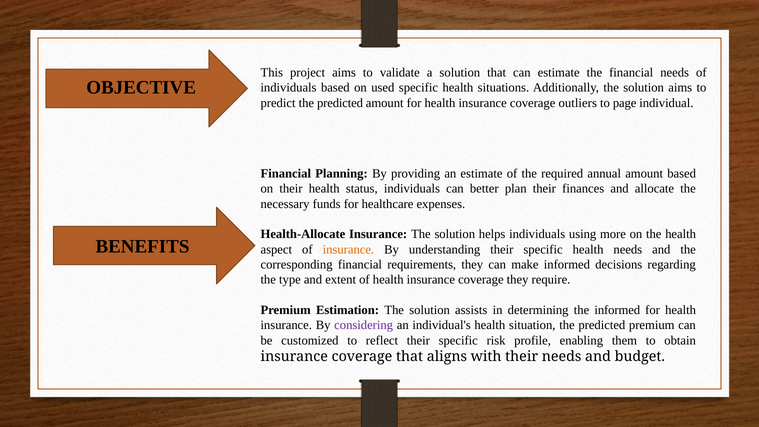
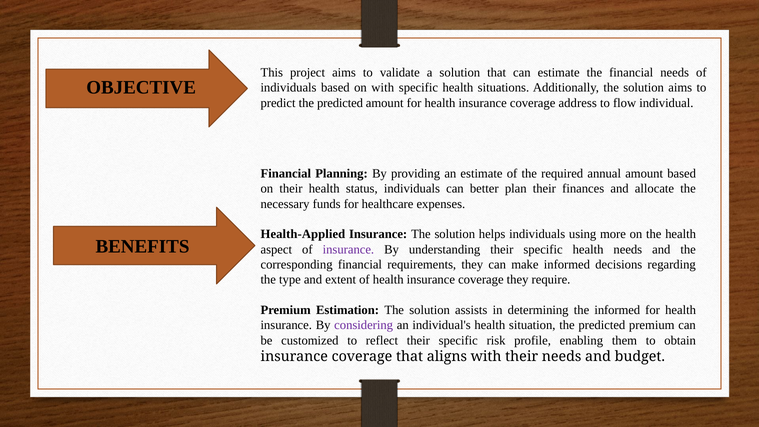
on used: used -> with (383, 88)
outliers: outliers -> address (578, 103)
page: page -> flow (625, 103)
Health-Allocate: Health-Allocate -> Health-Applied (303, 234)
insurance colour: orange -> purple (348, 249)
